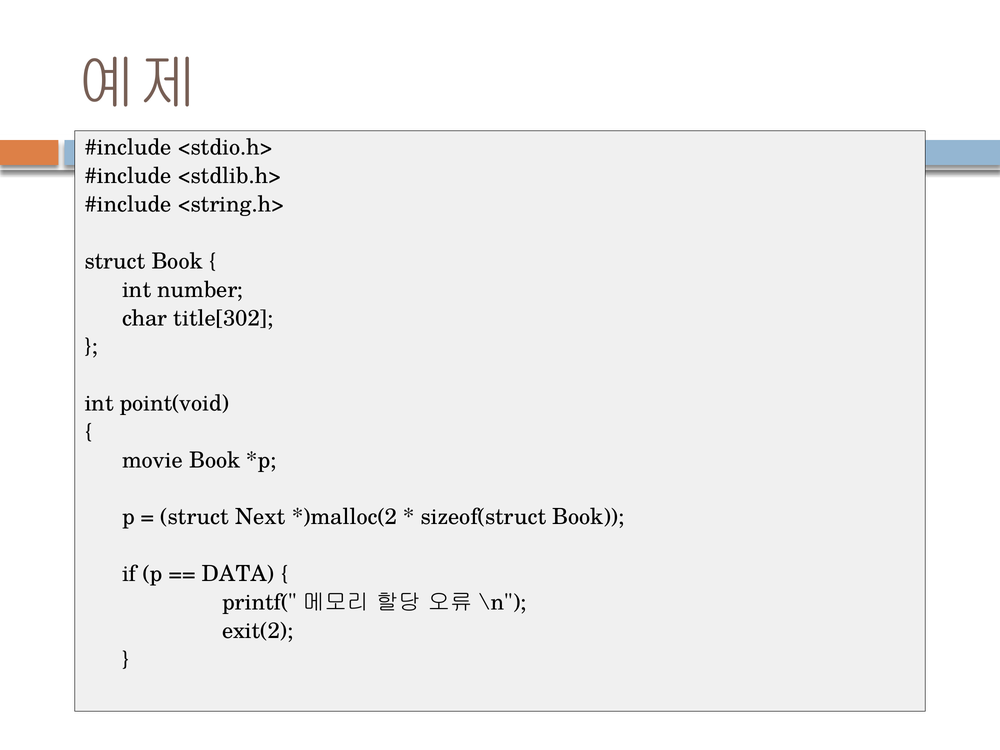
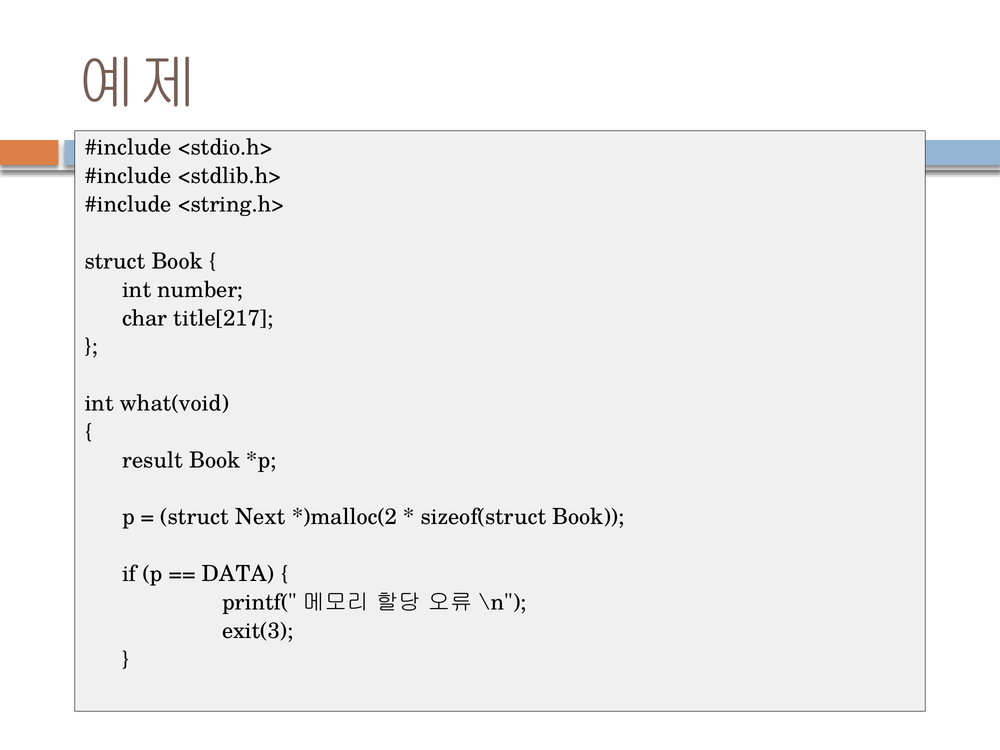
title[302: title[302 -> title[217 (223, 318)
point(void: point(void -> what(void (174, 403)
movie: movie -> result (153, 460)
exit(2: exit(2 -> exit(3 (258, 631)
